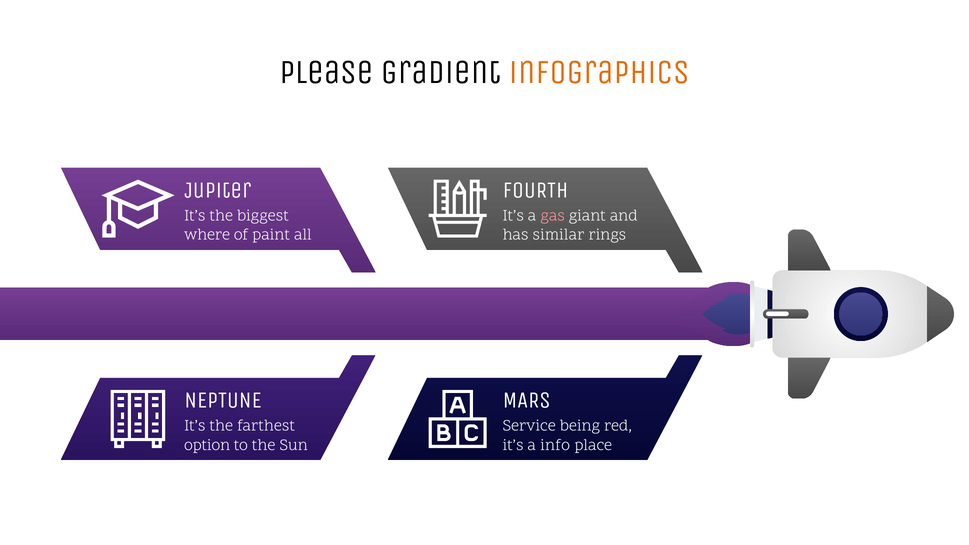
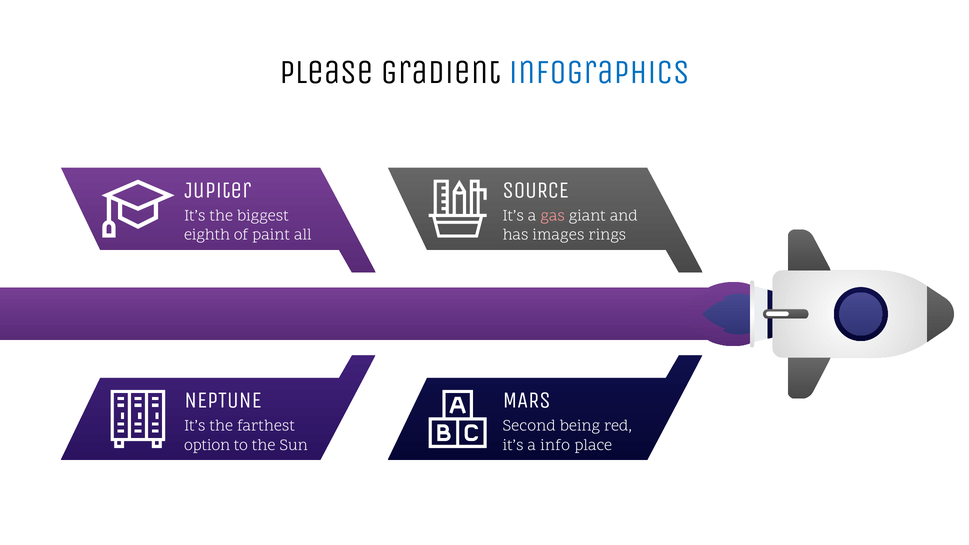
infographics colour: orange -> blue (599, 72)
FOURTH: FOURTH -> SOURCE (536, 190)
where: where -> eighth (207, 235)
similar: similar -> images (559, 235)
Service: Service -> Second (529, 426)
